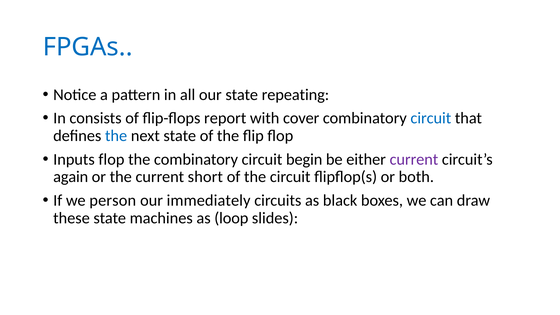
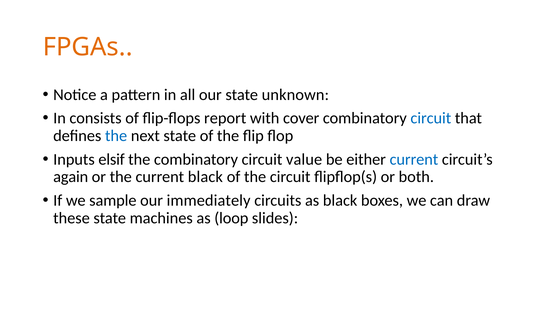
FPGAs colour: blue -> orange (88, 47)
repeating: repeating -> unknown (295, 95)
Inputs flop: flop -> elsif (112, 159)
begin: begin -> value (304, 159)
current colour: purple -> blue (414, 159)
current short: short -> black (205, 177)
person: person -> sample (113, 200)
